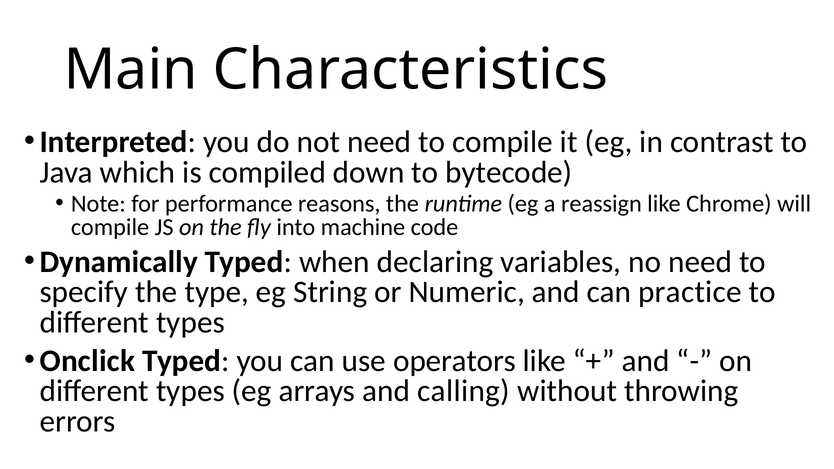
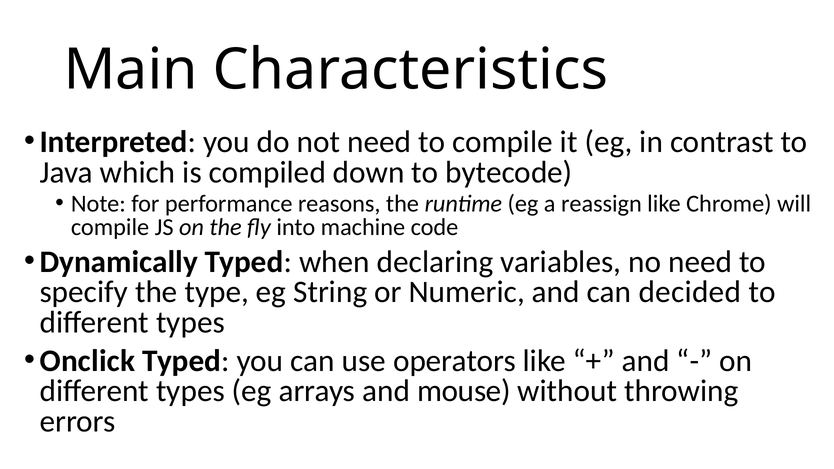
practice: practice -> decided (690, 292)
calling: calling -> mouse (464, 391)
